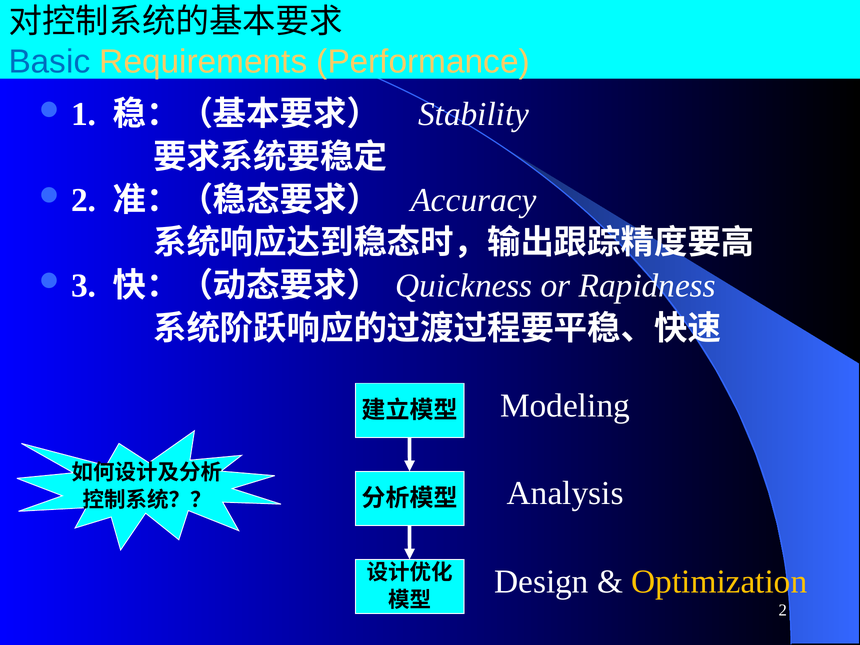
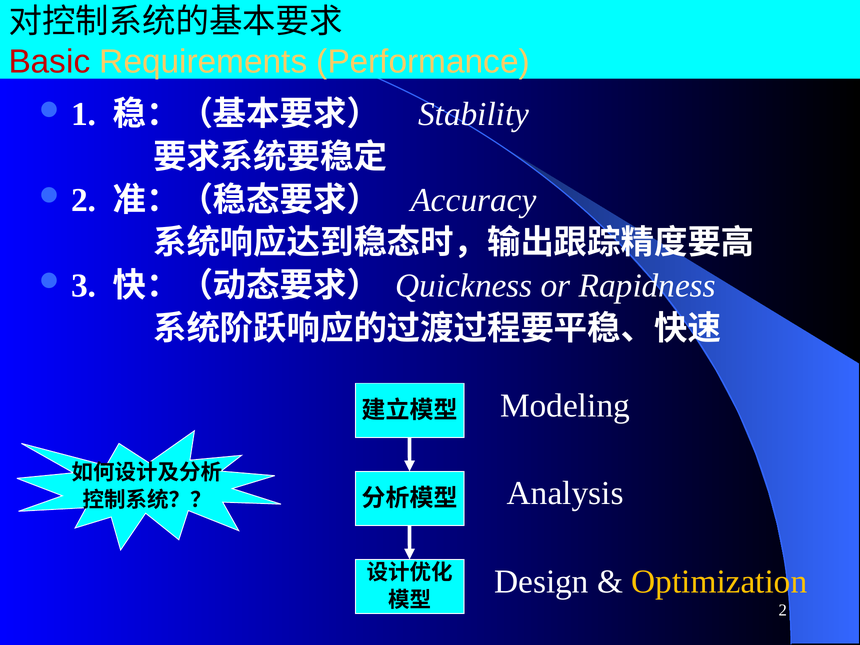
Basic colour: blue -> red (49, 62)
